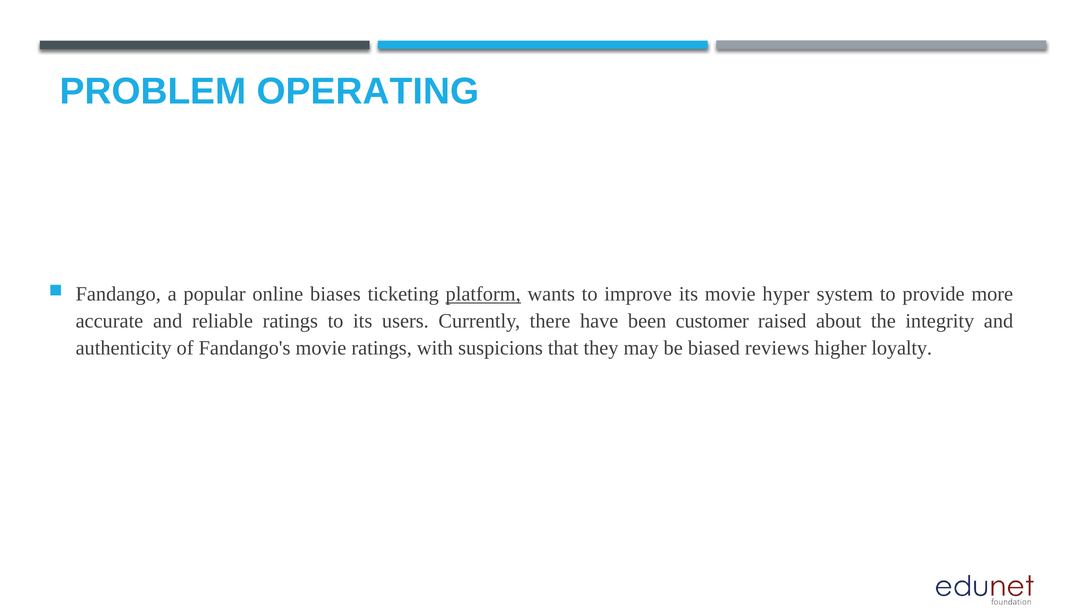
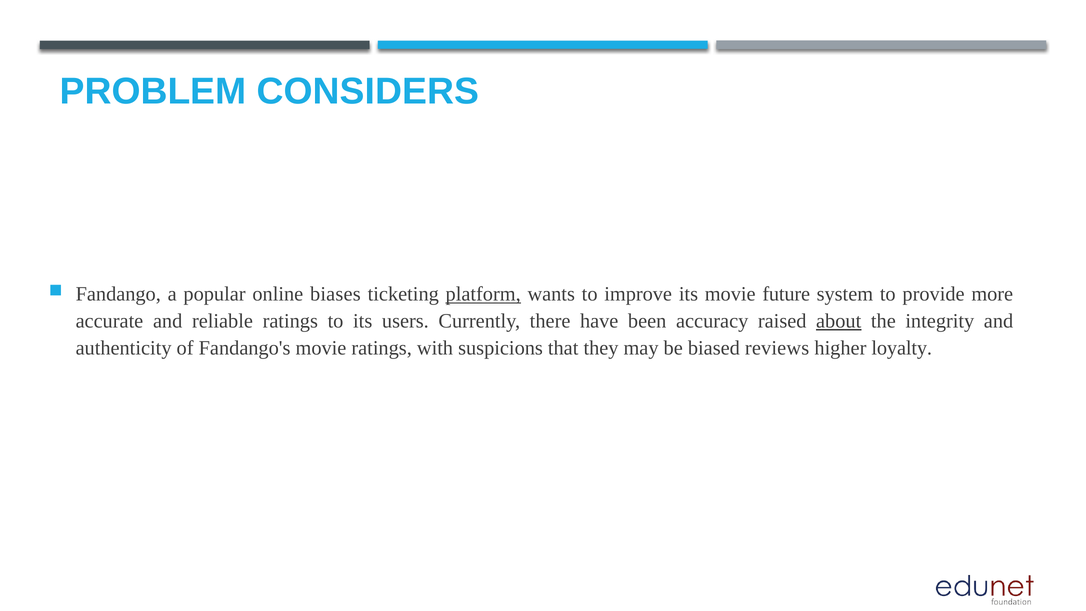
OPERATING: OPERATING -> CONSIDERS (368, 92)
hyper: hyper -> future (786, 294)
customer: customer -> accuracy (712, 321)
about underline: none -> present (839, 321)
